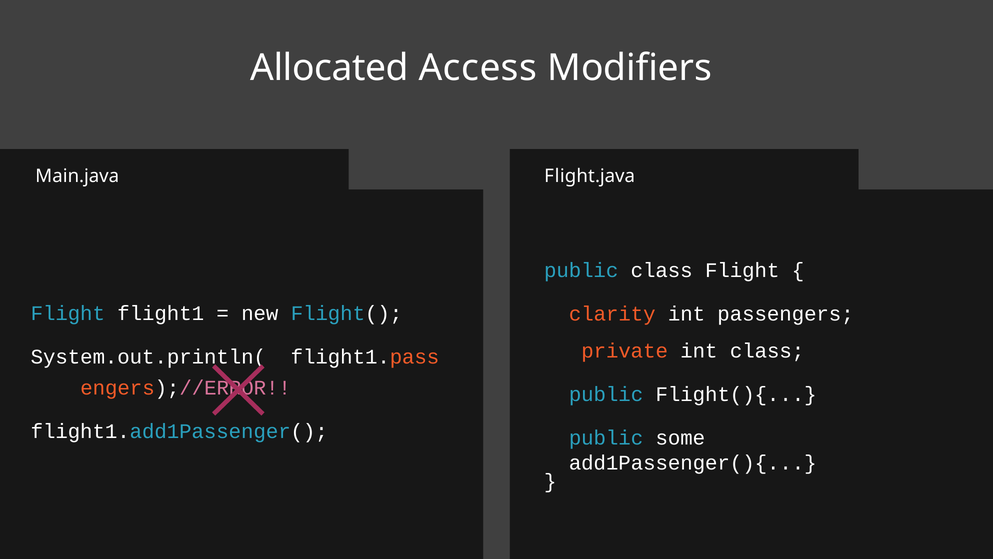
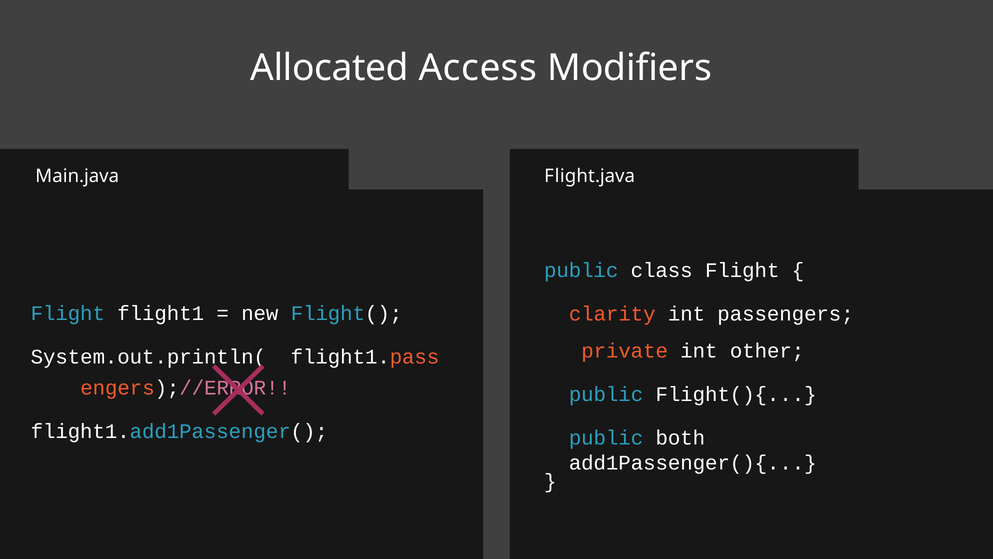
int class: class -> other (767, 351)
some: some -> both (680, 438)
